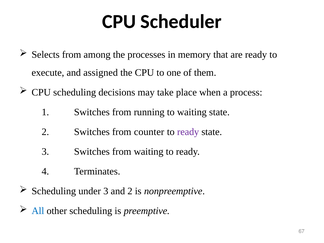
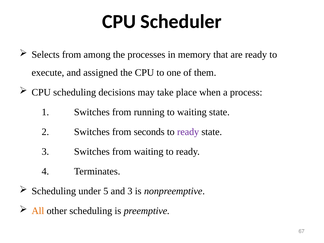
counter: counter -> seconds (149, 132)
under 3: 3 -> 5 (106, 191)
and 2: 2 -> 3 (130, 191)
All colour: blue -> orange (38, 211)
